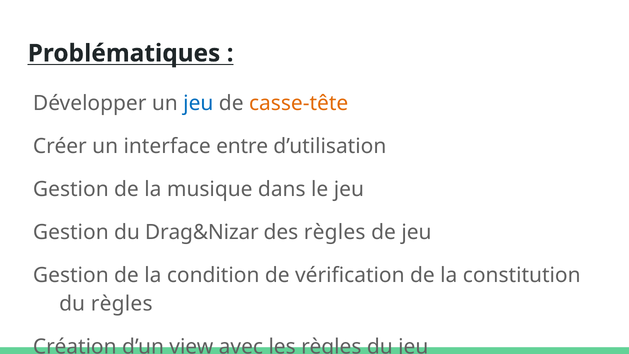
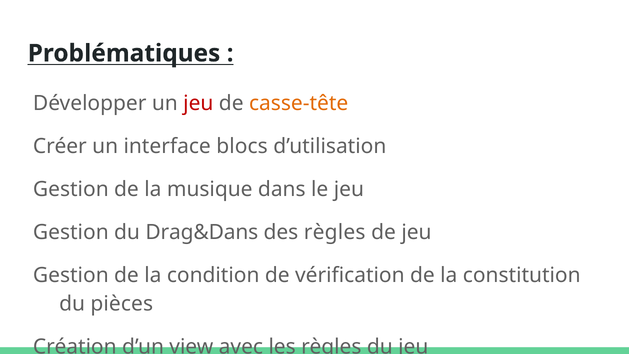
jeu colour: blue -> red (198, 103)
entre: entre -> blocs (242, 146)
Drag&Nizar: Drag&Nizar -> Drag&Dans (202, 232)
du règles: règles -> pièces (122, 304)
